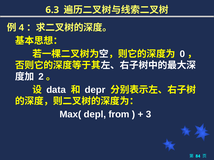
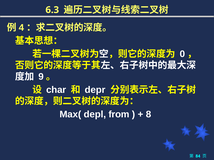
2: 2 -> 9 (41, 77)
data: data -> char (56, 90)
3: 3 -> 8 (149, 115)
